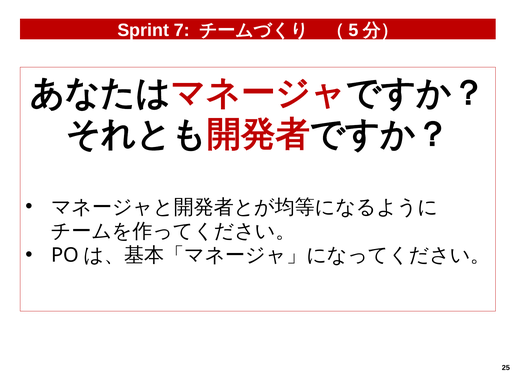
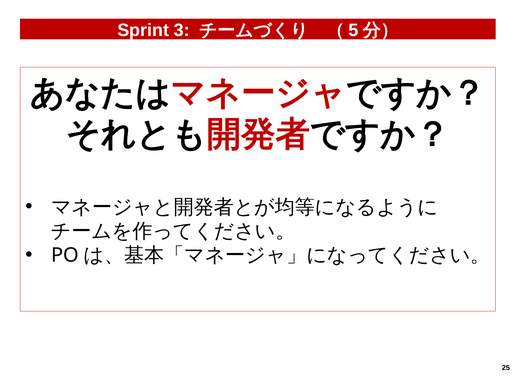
7: 7 -> 3 (182, 30)
